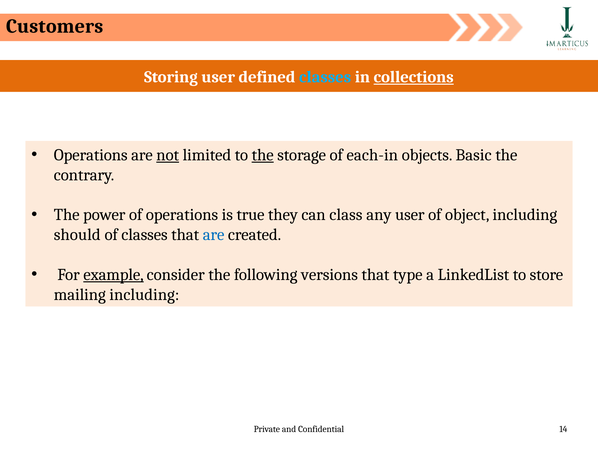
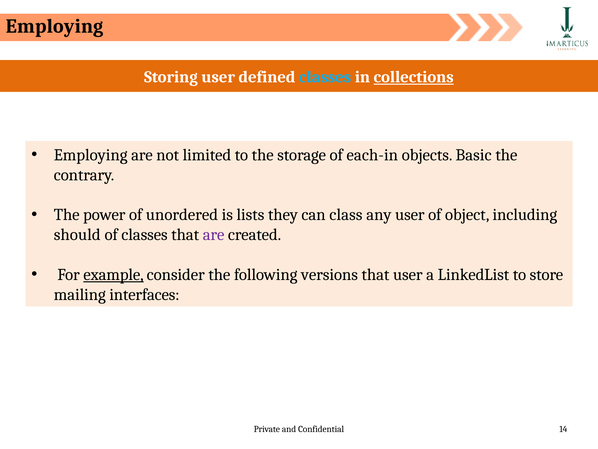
Customers: Customers -> Employing (55, 26)
Operations: Operations -> Employing (91, 155)
not underline: present -> none (168, 155)
the underline: present -> none (263, 155)
of operations: operations -> unordered (182, 215)
true: true -> lists (250, 215)
are colour: blue -> purple (214, 235)
that type: type -> user (408, 274)
mailing including: including -> interfaces (144, 294)
